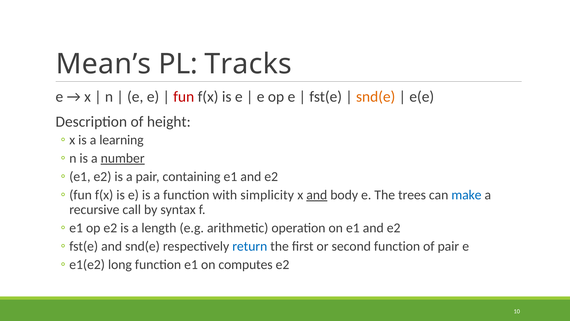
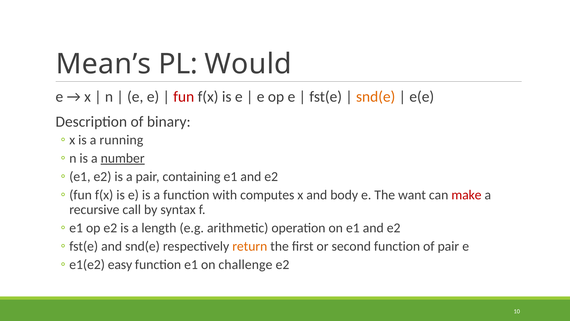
Tracks: Tracks -> Would (248, 64)
height: height -> binary (169, 122)
learning: learning -> running (121, 140)
simplicity: simplicity -> computes (267, 195)
and underline: present -> none (317, 195)
trees: trees -> want (412, 195)
make colour: blue -> red (466, 195)
return colour: blue -> orange (250, 246)
long: long -> easy (120, 264)
computes: computes -> challenge (245, 264)
